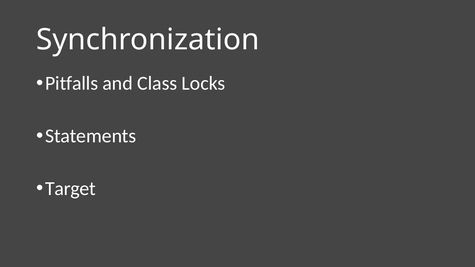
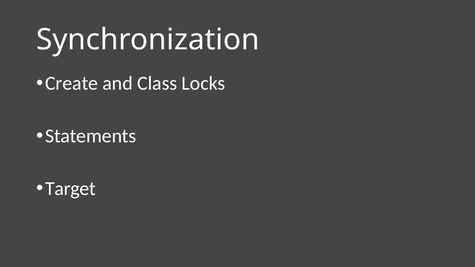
Pitfalls: Pitfalls -> Create (72, 83)
